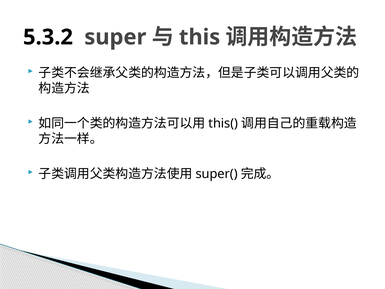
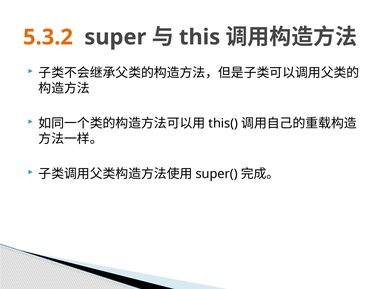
5.3.2 colour: black -> orange (48, 37)
